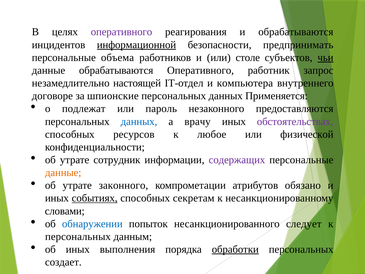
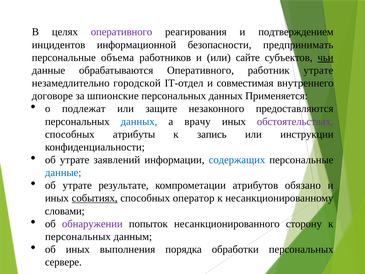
и обрабатываются: обрабатываются -> подтверждением (296, 32)
информационной underline: present -> none (137, 45)
столе: столе -> сайте (248, 58)
работник запрос: запрос -> утрате (318, 70)
настоящей: настоящей -> городской (137, 83)
компьютера: компьютера -> совместимая (245, 83)
пароль: пароль -> защите (161, 109)
ресурсов: ресурсов -> атрибуты (134, 134)
любое: любое -> запись (212, 134)
физической: физической -> инструкции (307, 134)
сотрудник: сотрудник -> заявлений (117, 160)
содержащих colour: purple -> blue (237, 160)
данные colour: orange -> blue (63, 172)
законного: законного -> результате (124, 185)
секретам: секретам -> оператор (194, 198)
обнаружении colour: blue -> purple (92, 224)
следует: следует -> сторону (304, 224)
обработки underline: present -> none (235, 249)
создает: создает -> сервере (63, 262)
